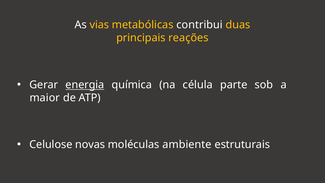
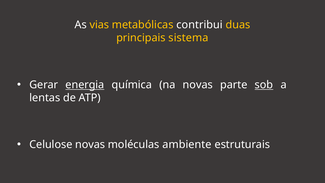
reações: reações -> sistema (188, 38)
na célula: célula -> novas (198, 85)
sob underline: none -> present (264, 85)
maior: maior -> lentas (45, 98)
